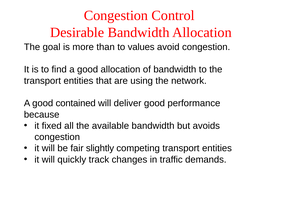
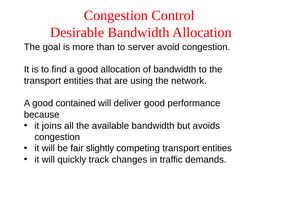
values: values -> server (141, 47)
fixed: fixed -> joins (52, 126)
